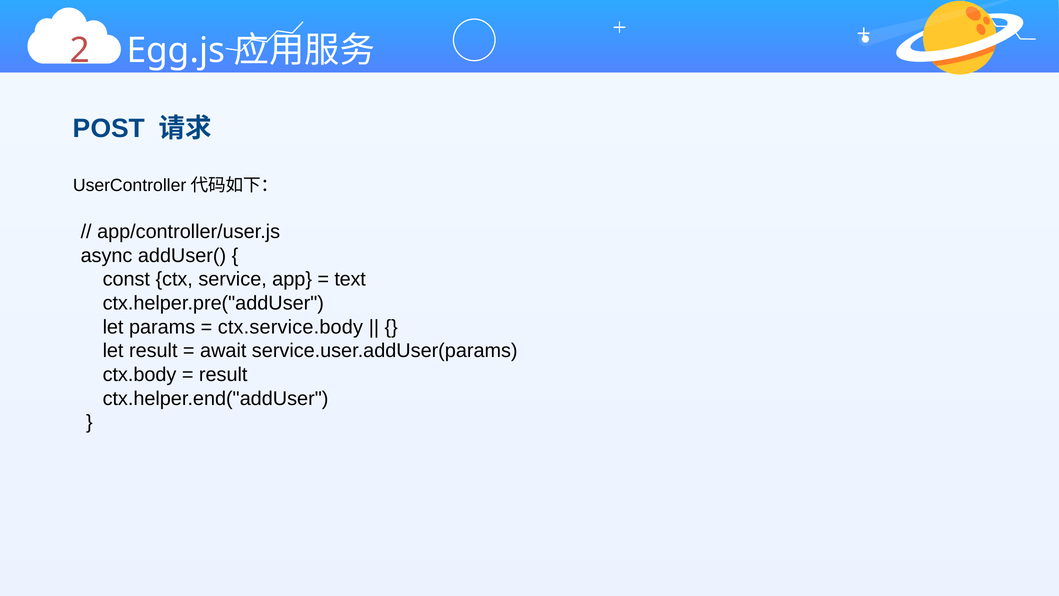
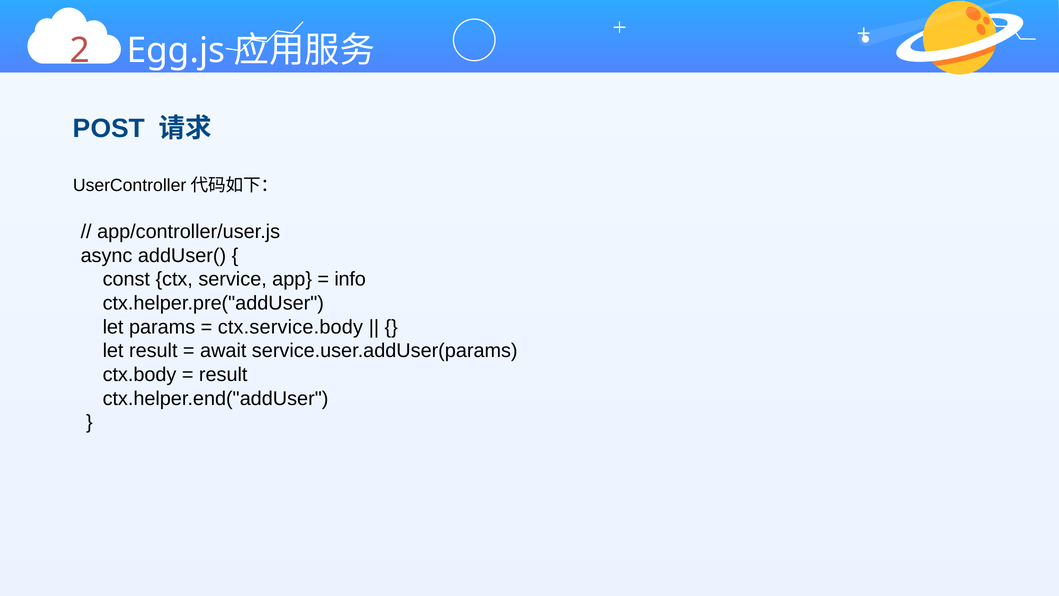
text: text -> info (350, 279)
